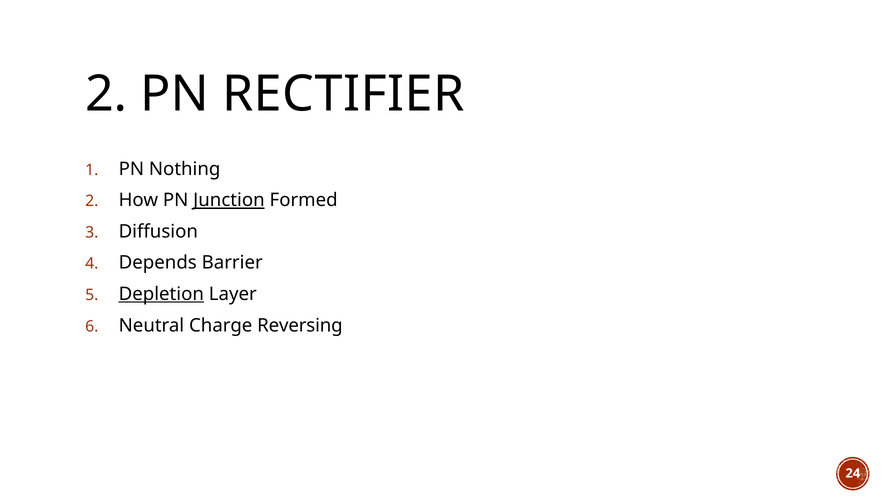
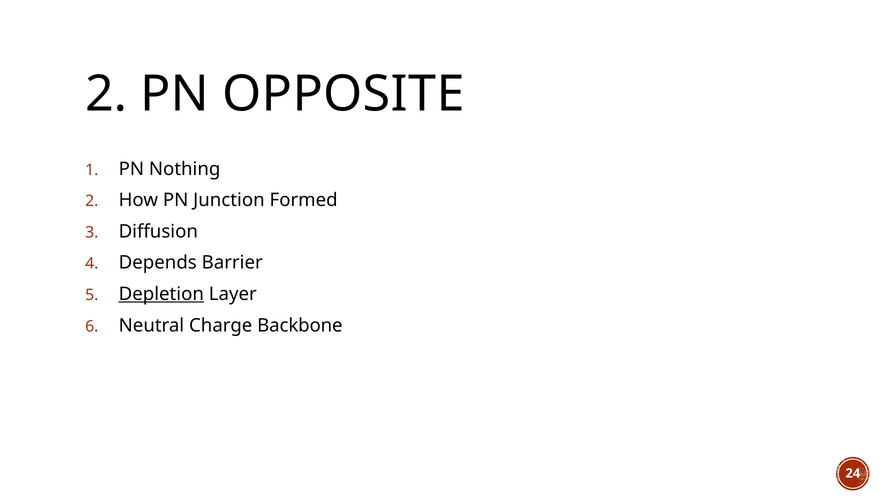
RECTIFIER: RECTIFIER -> OPPOSITE (343, 94)
Junction underline: present -> none (229, 200)
Reversing: Reversing -> Backbone (300, 325)
